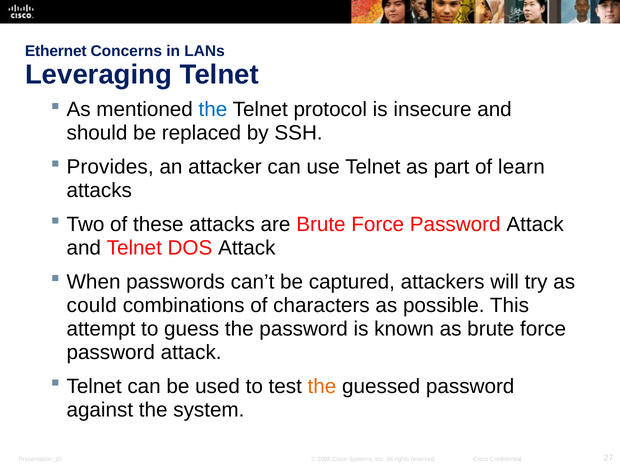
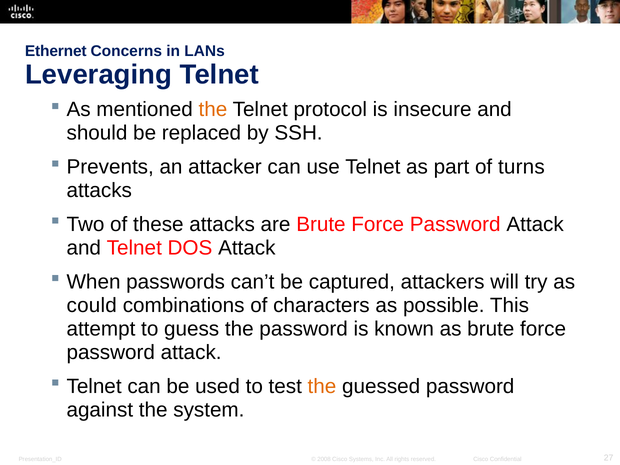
the colour: blue -> orange (213, 110)
Provides: Provides -> Prevents (110, 167)
learn: learn -> turns (521, 167)
